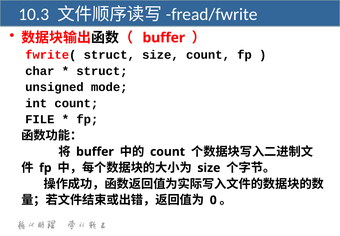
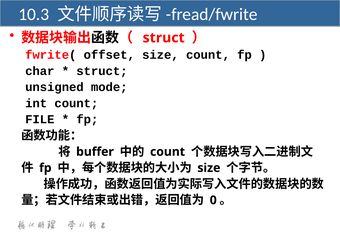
buffer: buffer -> struct (164, 38)
fwrite( struct: struct -> offset (109, 55)
